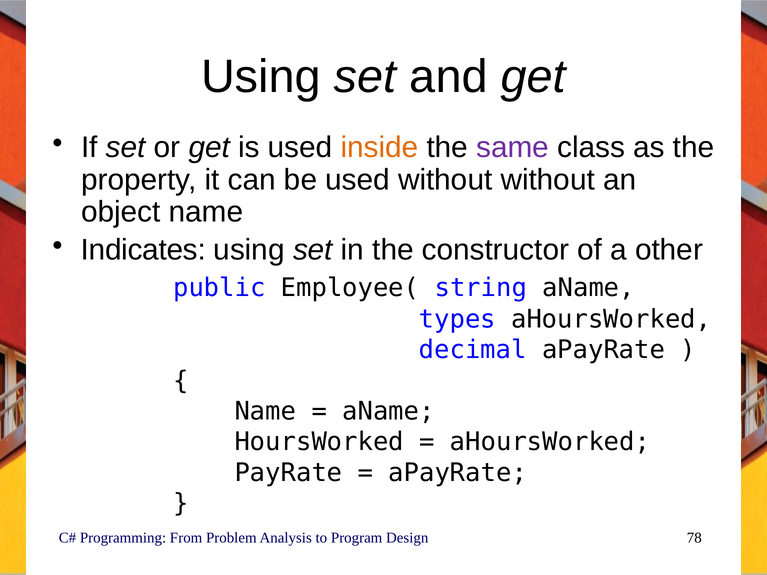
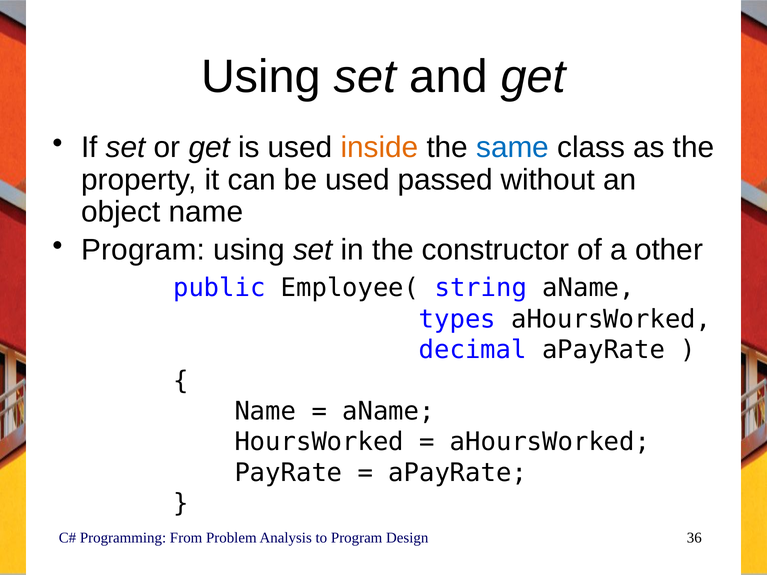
same colour: purple -> blue (513, 148)
used without: without -> passed (445, 180)
Indicates: Indicates -> Program (143, 250)
78: 78 -> 36 (694, 538)
